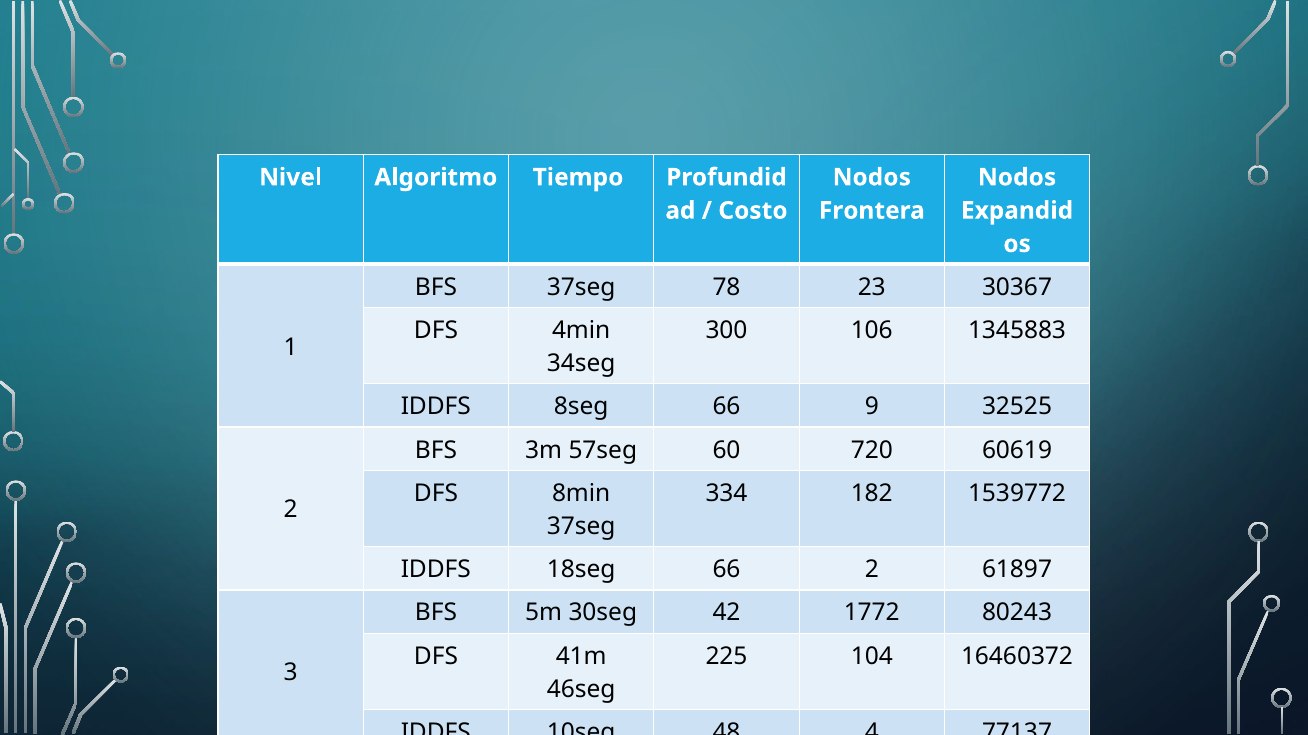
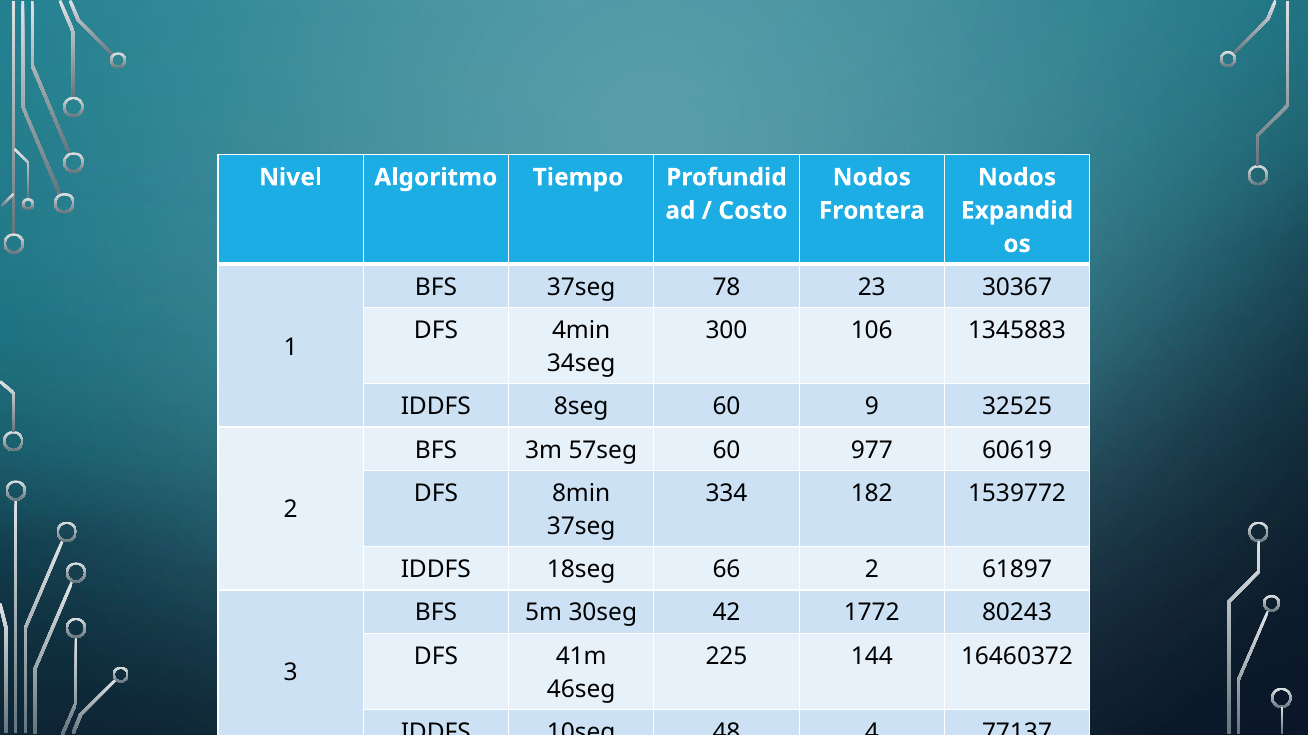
8seg 66: 66 -> 60 (727, 407)
720: 720 -> 977 (872, 450)
104: 104 -> 144 (872, 657)
